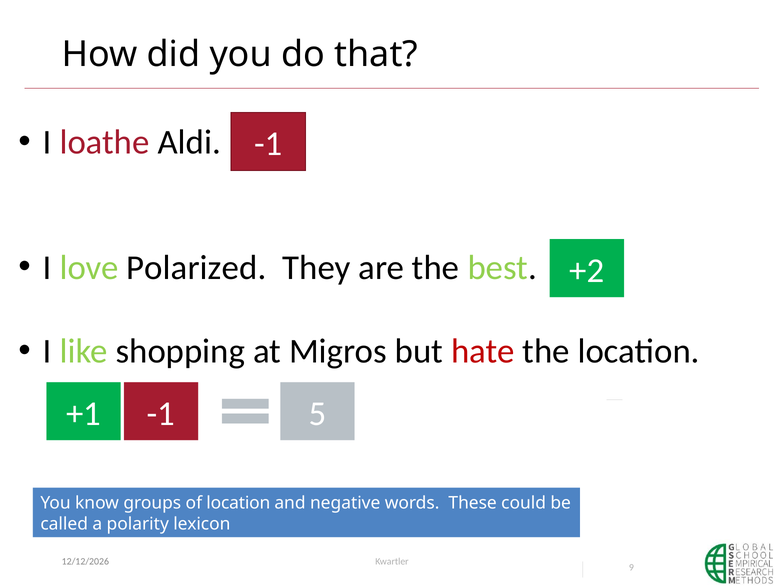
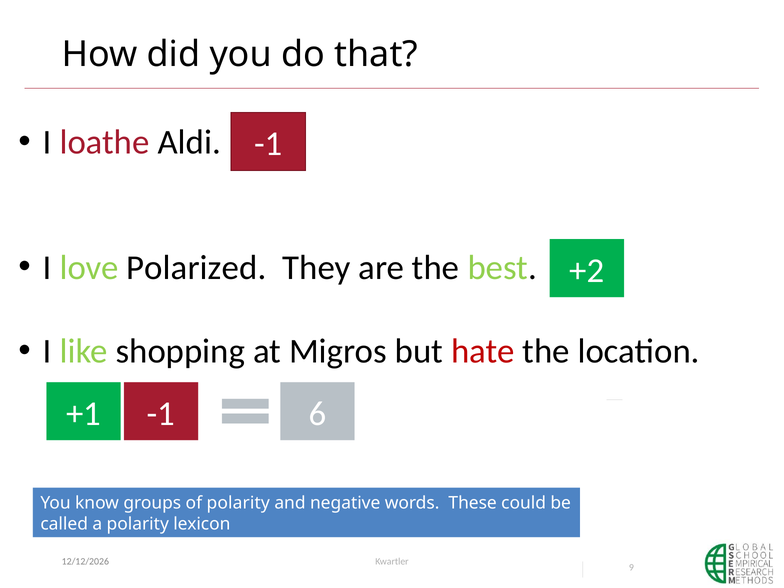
5: 5 -> 6 (317, 414)
of location: location -> polarity (238, 503)
